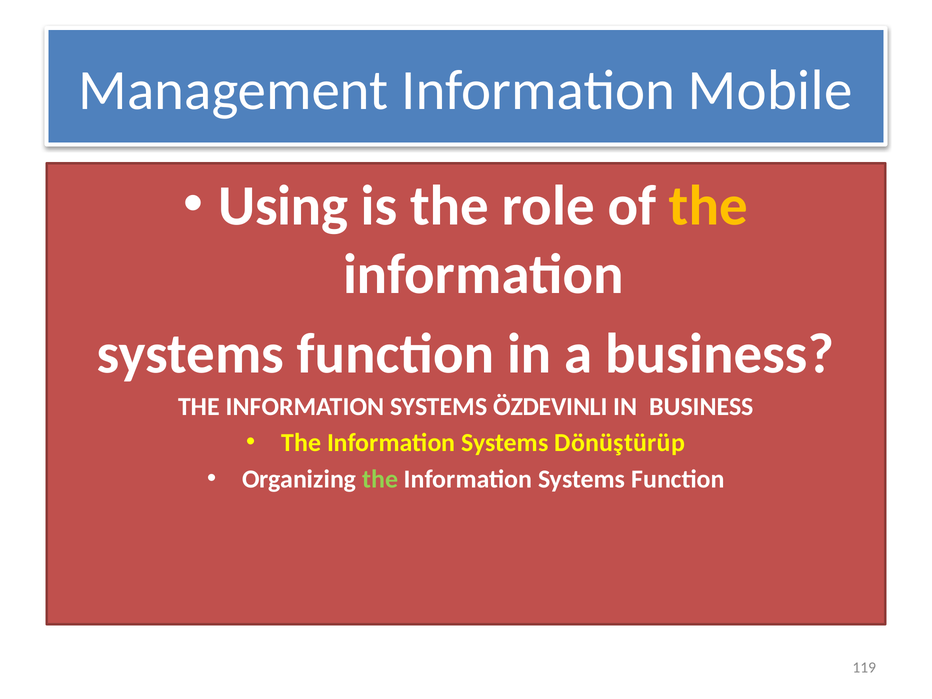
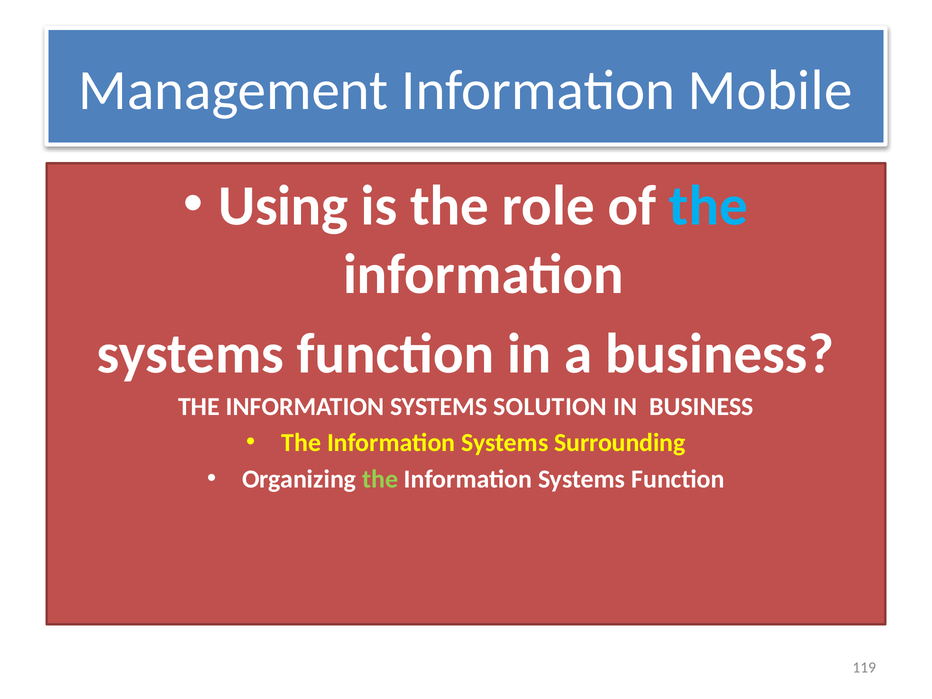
the colour: yellow -> light blue (708, 206)
ÖZDEVINLI: ÖZDEVINLI -> SOLUTION (550, 407)
Dönüştürüp: Dönüştürüp -> Surrounding (620, 443)
